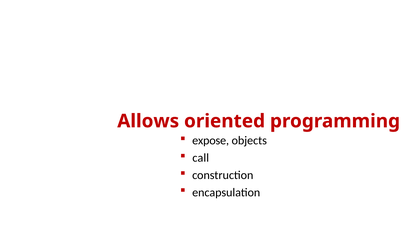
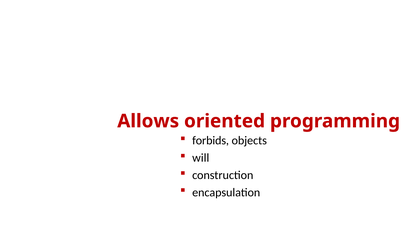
expose: expose -> forbids (211, 141)
call: call -> will (201, 158)
